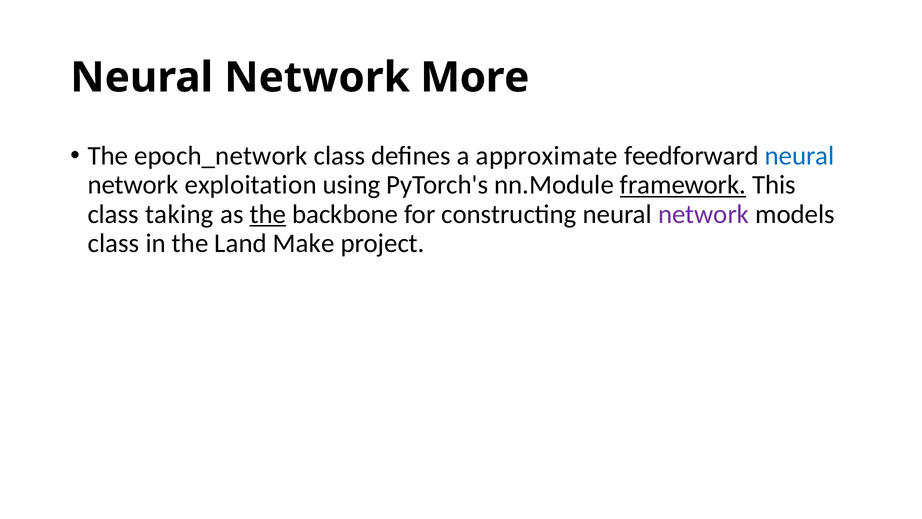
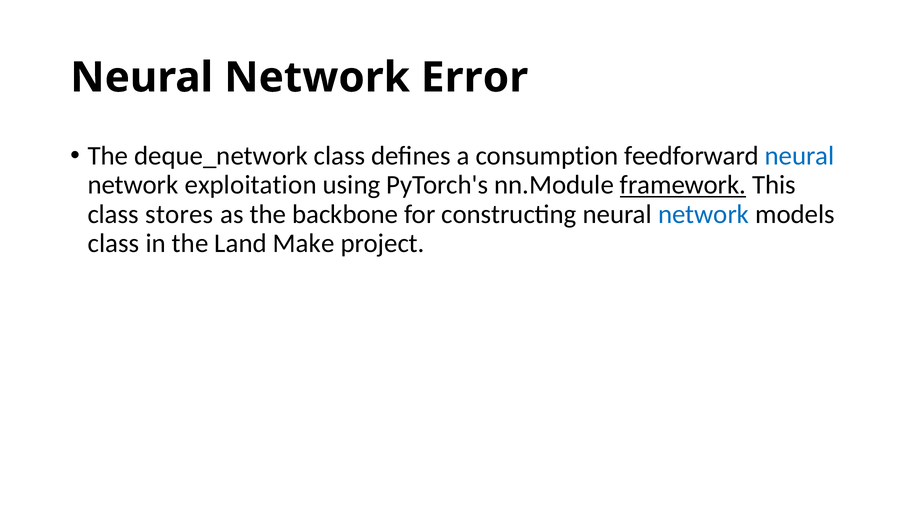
More: More -> Error (475, 77)
epoch_network: epoch_network -> deque_network (221, 156)
approximate: approximate -> consumption (547, 156)
taking: taking -> stores (179, 214)
the underline: present -> none (268, 214)
network colour: purple -> blue (704, 214)
